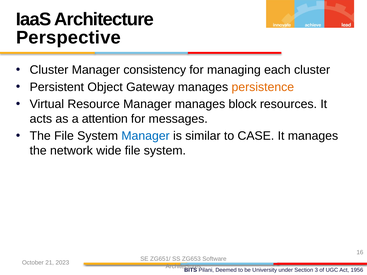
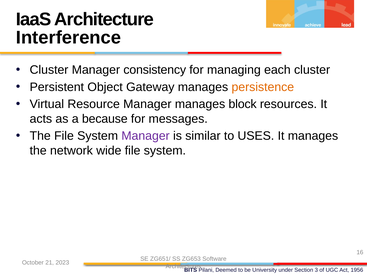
Perspective: Perspective -> Interference (69, 38)
attention: attention -> because (105, 119)
Manager colour: blue -> purple (146, 136)
CASE: CASE -> USES (256, 136)
